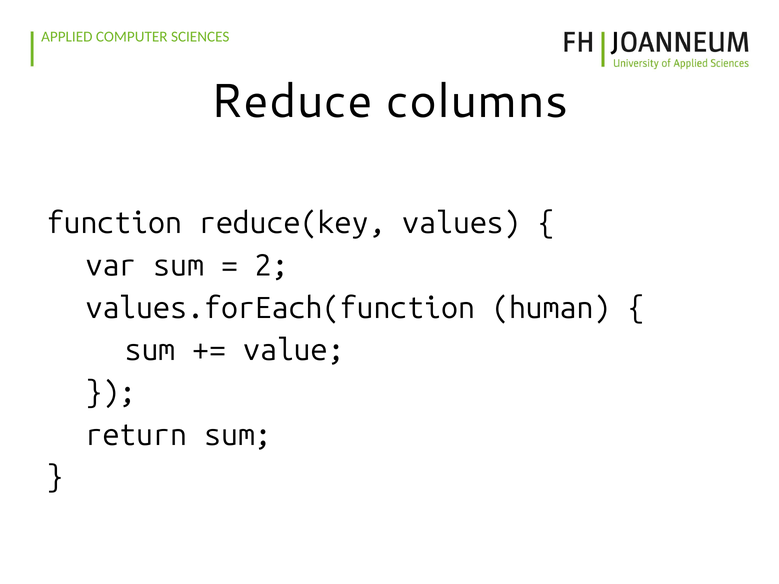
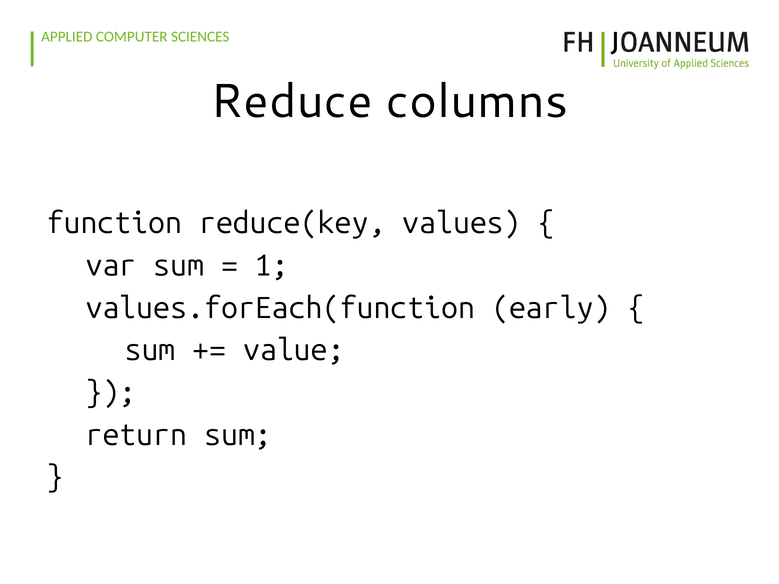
2: 2 -> 1 (272, 266)
human: human -> early (551, 308)
